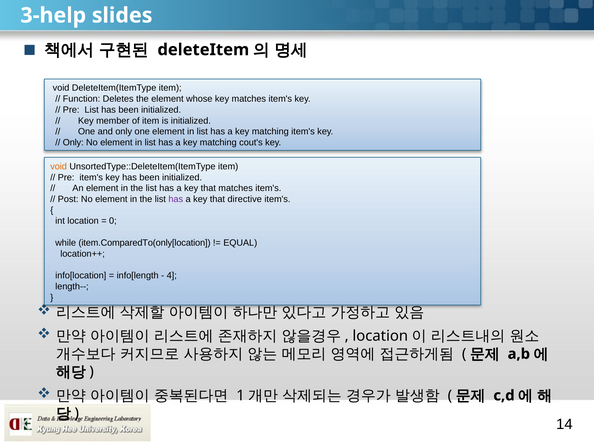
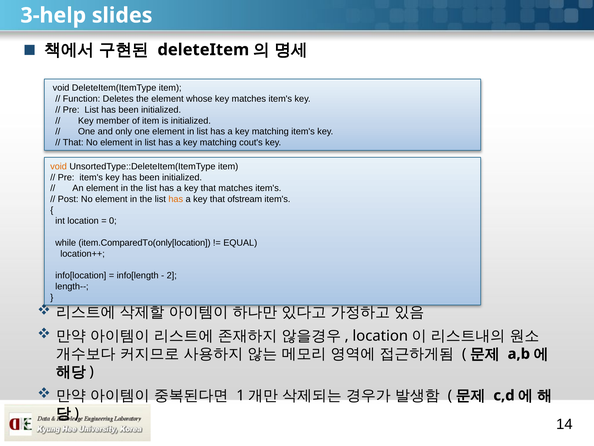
Only: Only -> That (73, 142)
has colour: purple -> orange (176, 199)
directive: directive -> ofstream (245, 199)
4: 4 -> 2 (172, 275)
